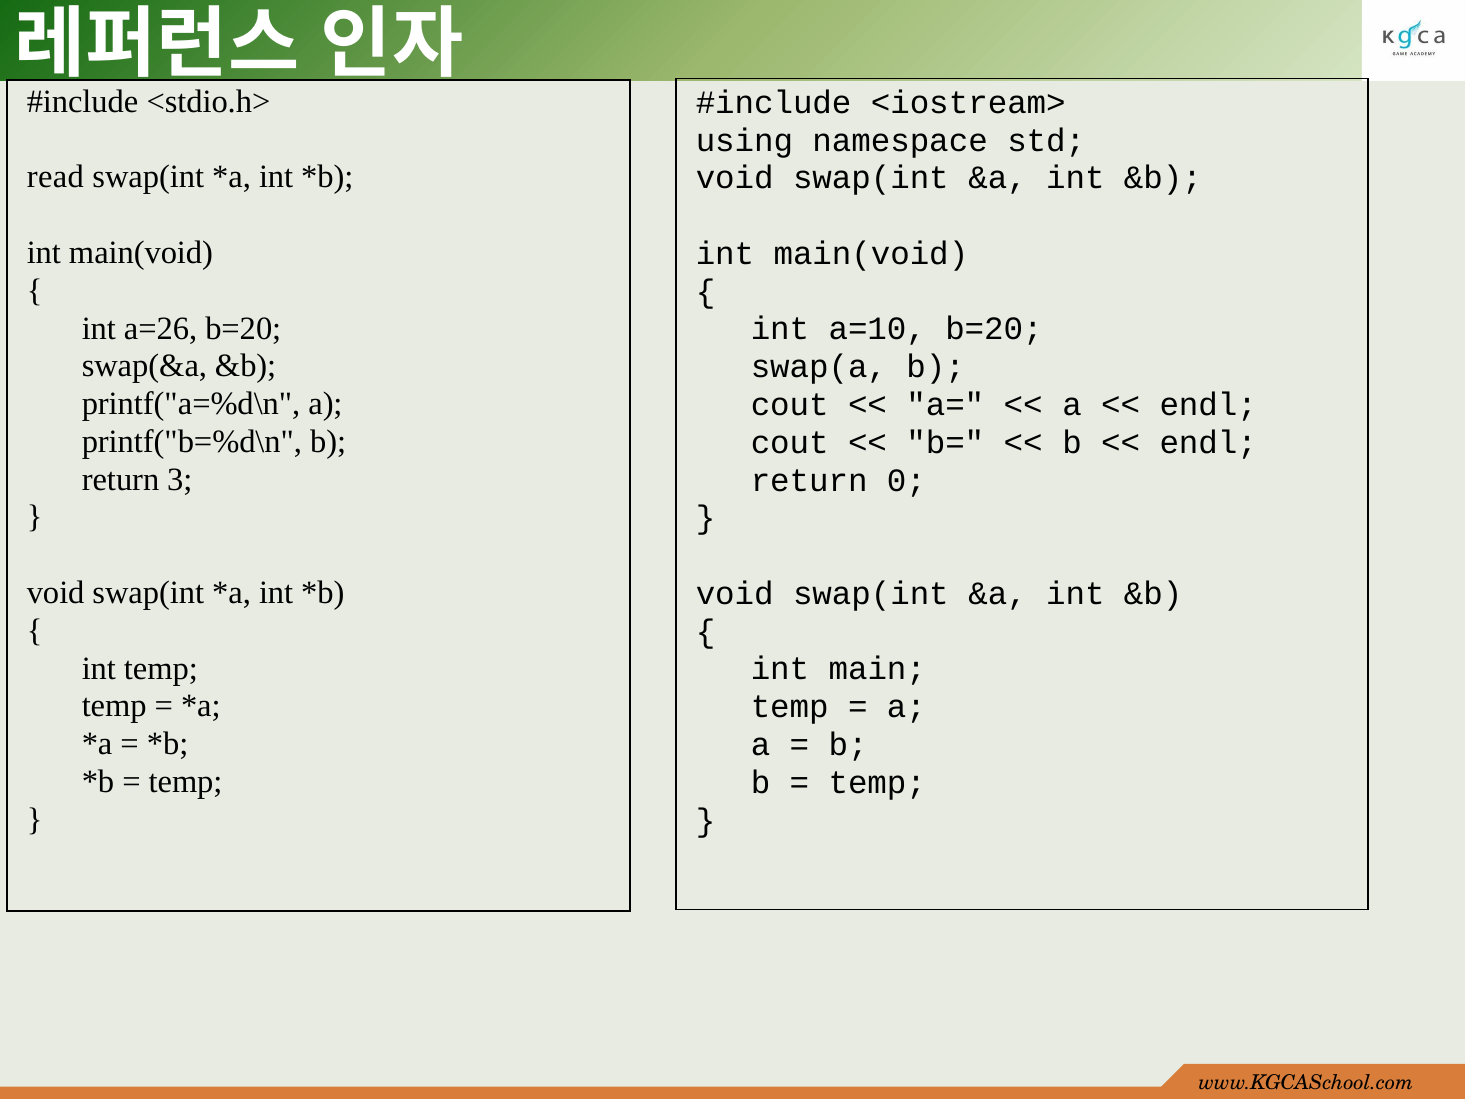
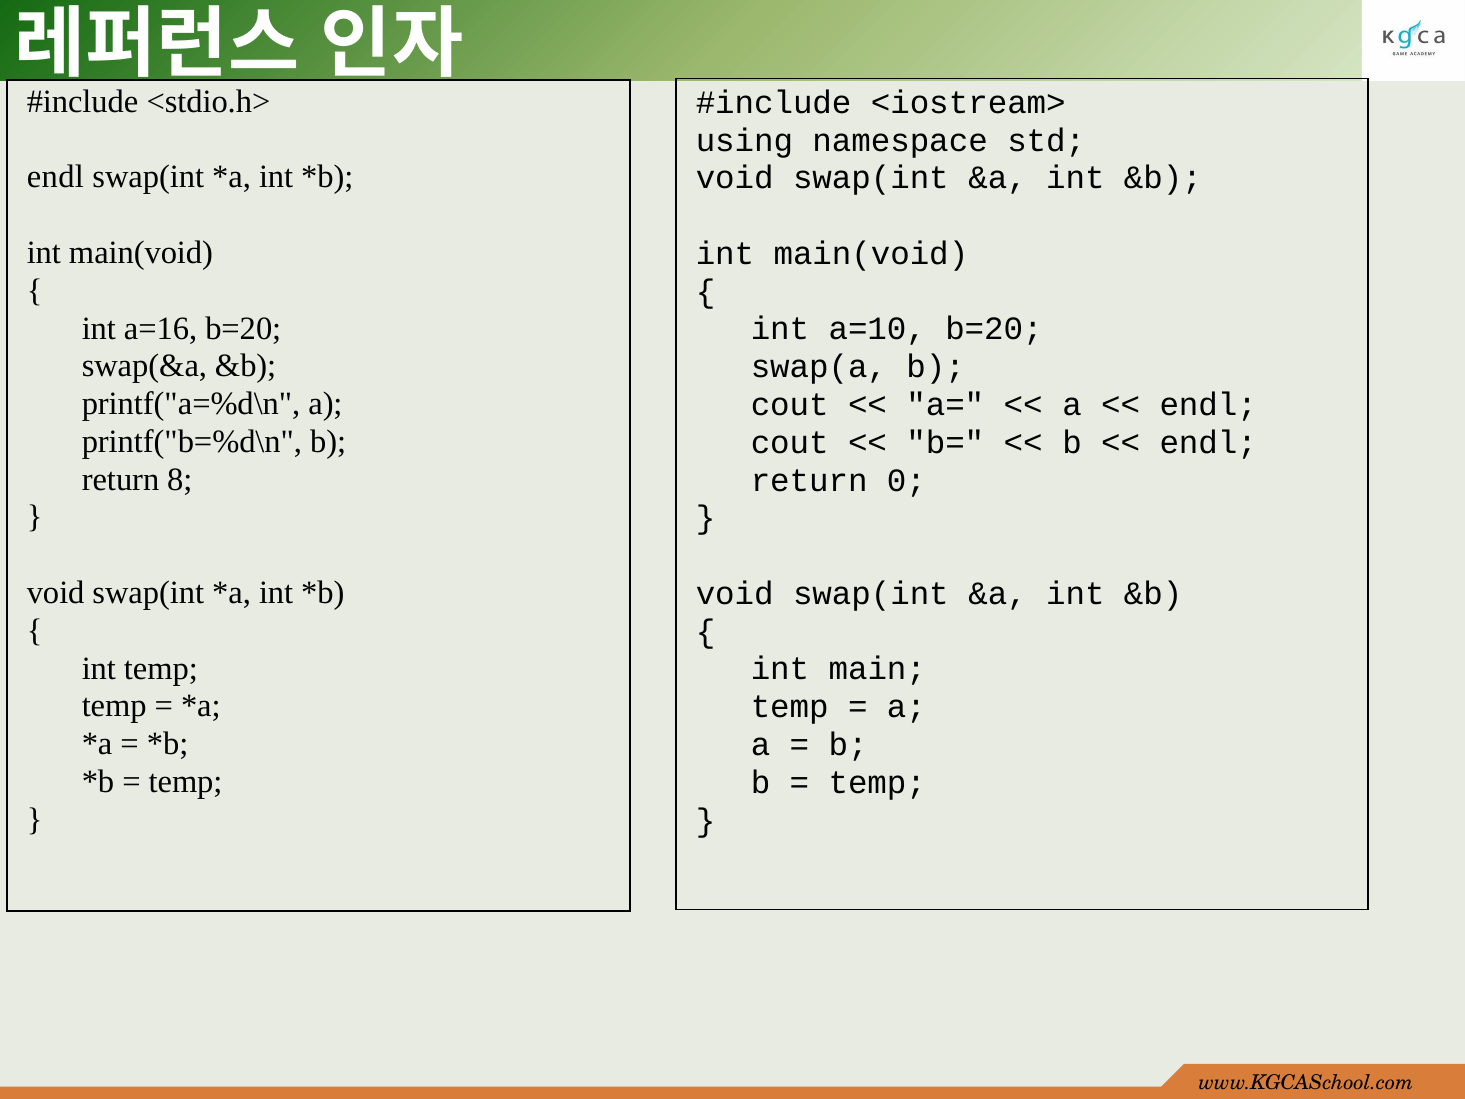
read: read -> endl (55, 177)
a=26: a=26 -> a=16 (161, 328)
3: 3 -> 8 (180, 479)
